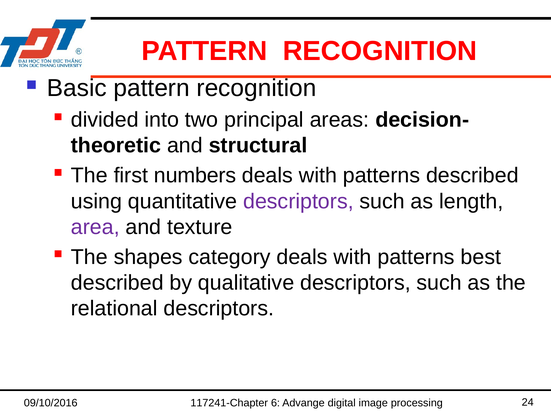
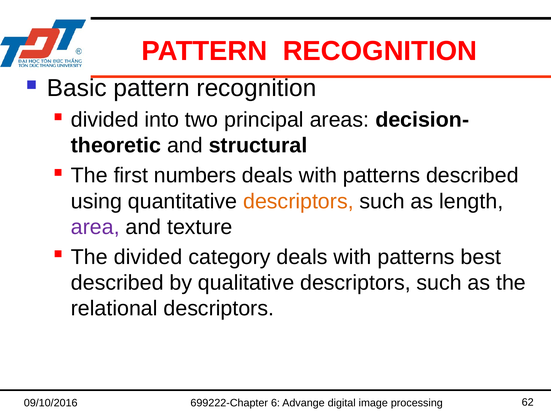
descriptors colour: purple -> orange (298, 201)
The shapes: shapes -> divided (148, 257)
117241-Chapter: 117241-Chapter -> 699222-Chapter (229, 403)
24: 24 -> 62 (528, 402)
